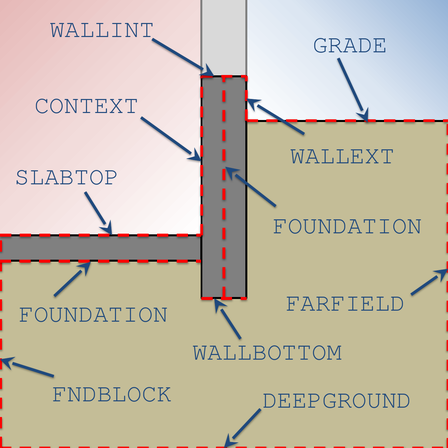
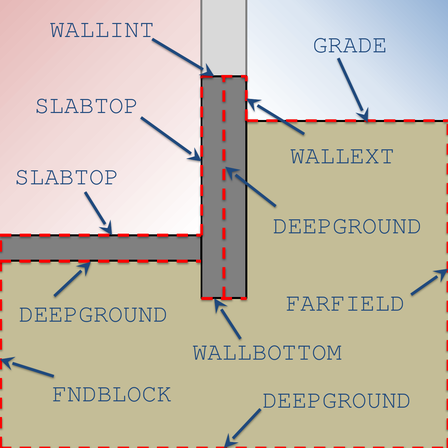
CONTEXT: CONTEXT -> SLABTOP (87, 105)
FOUNDATION: FOUNDATION -> DEEPGROUND (347, 225)
FOUNDATION: FOUNDATION -> DEEPGROUND (93, 314)
